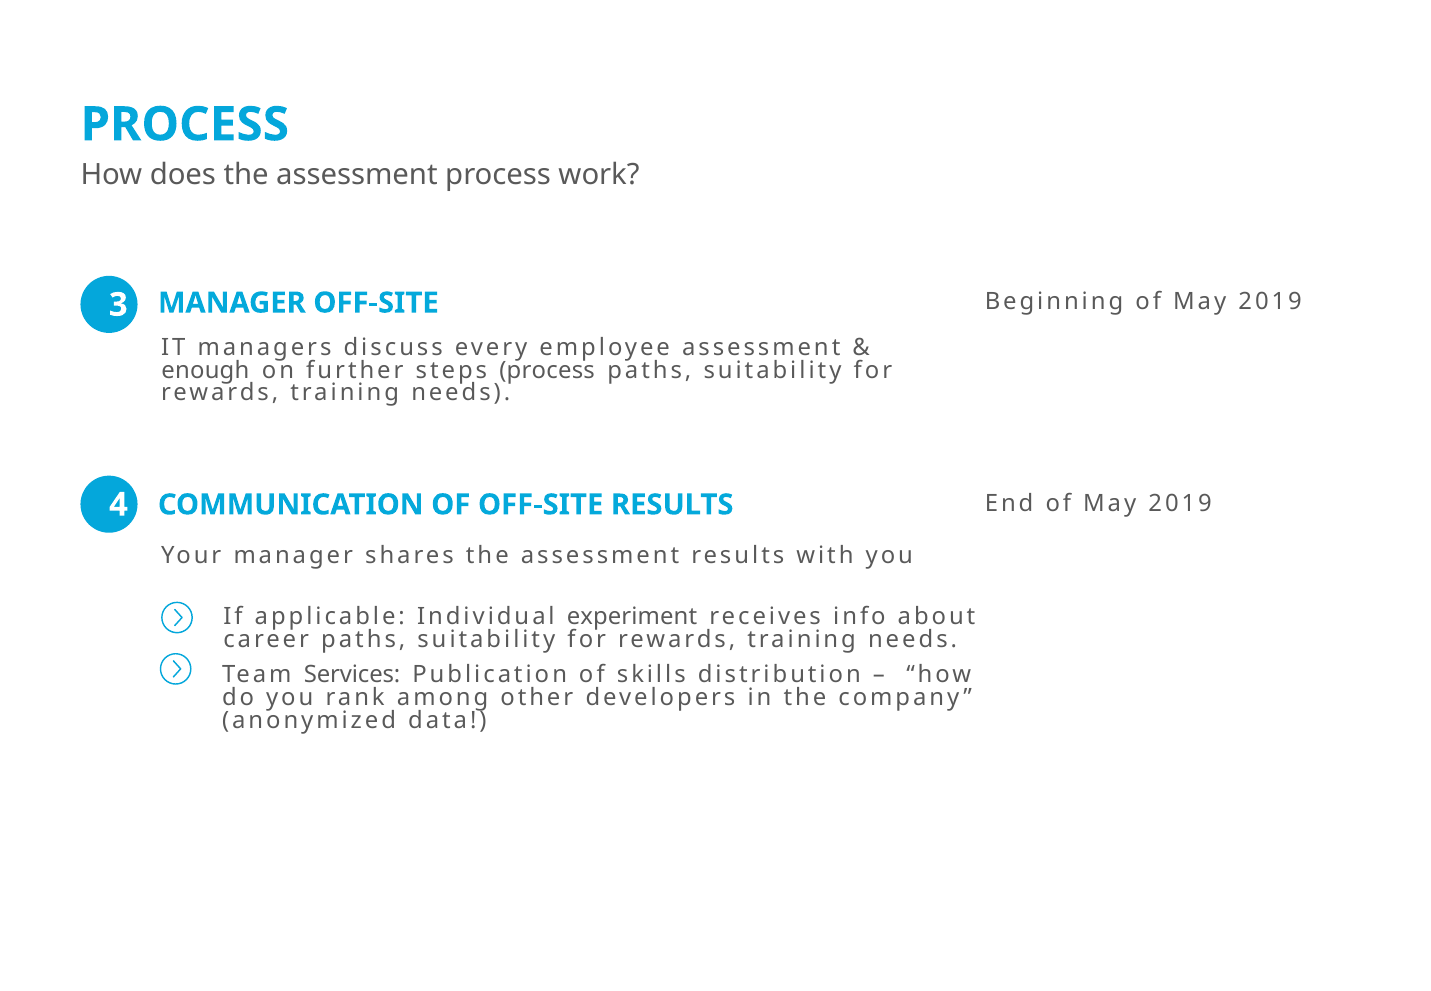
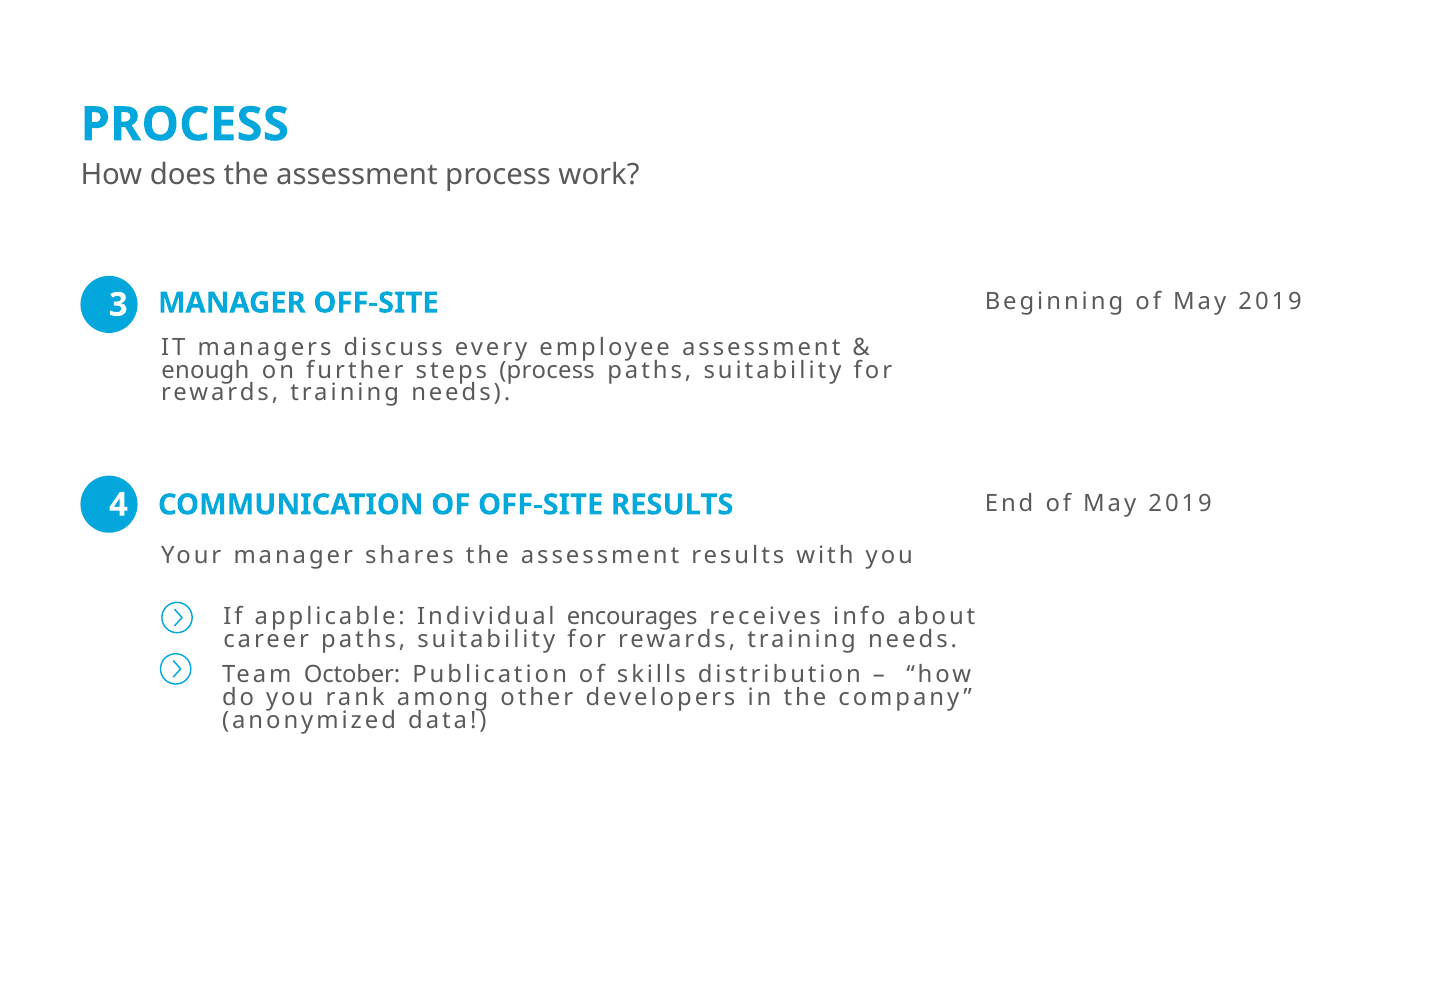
experiment: experiment -> encourages (632, 616)
Services: Services -> October (352, 675)
